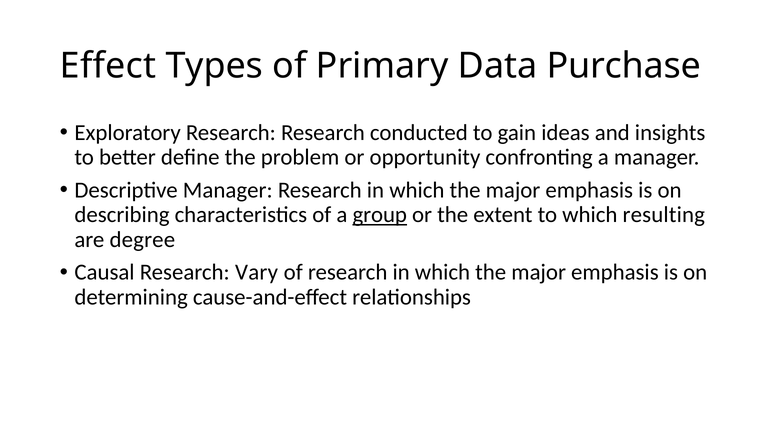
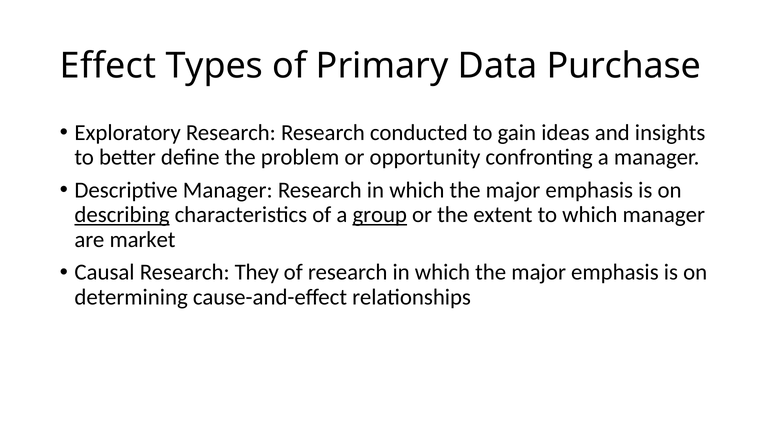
describing underline: none -> present (122, 215)
which resulting: resulting -> manager (664, 215)
degree: degree -> market (142, 240)
Vary: Vary -> They (257, 272)
